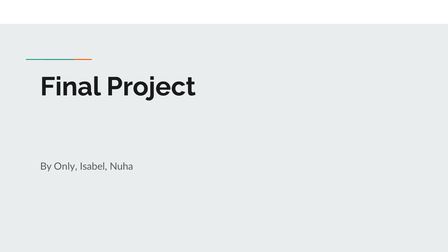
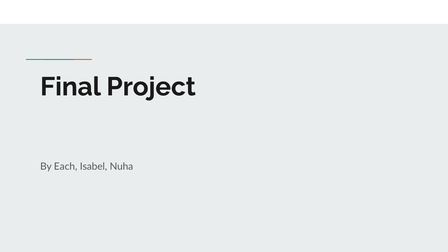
Only: Only -> Each (66, 167)
